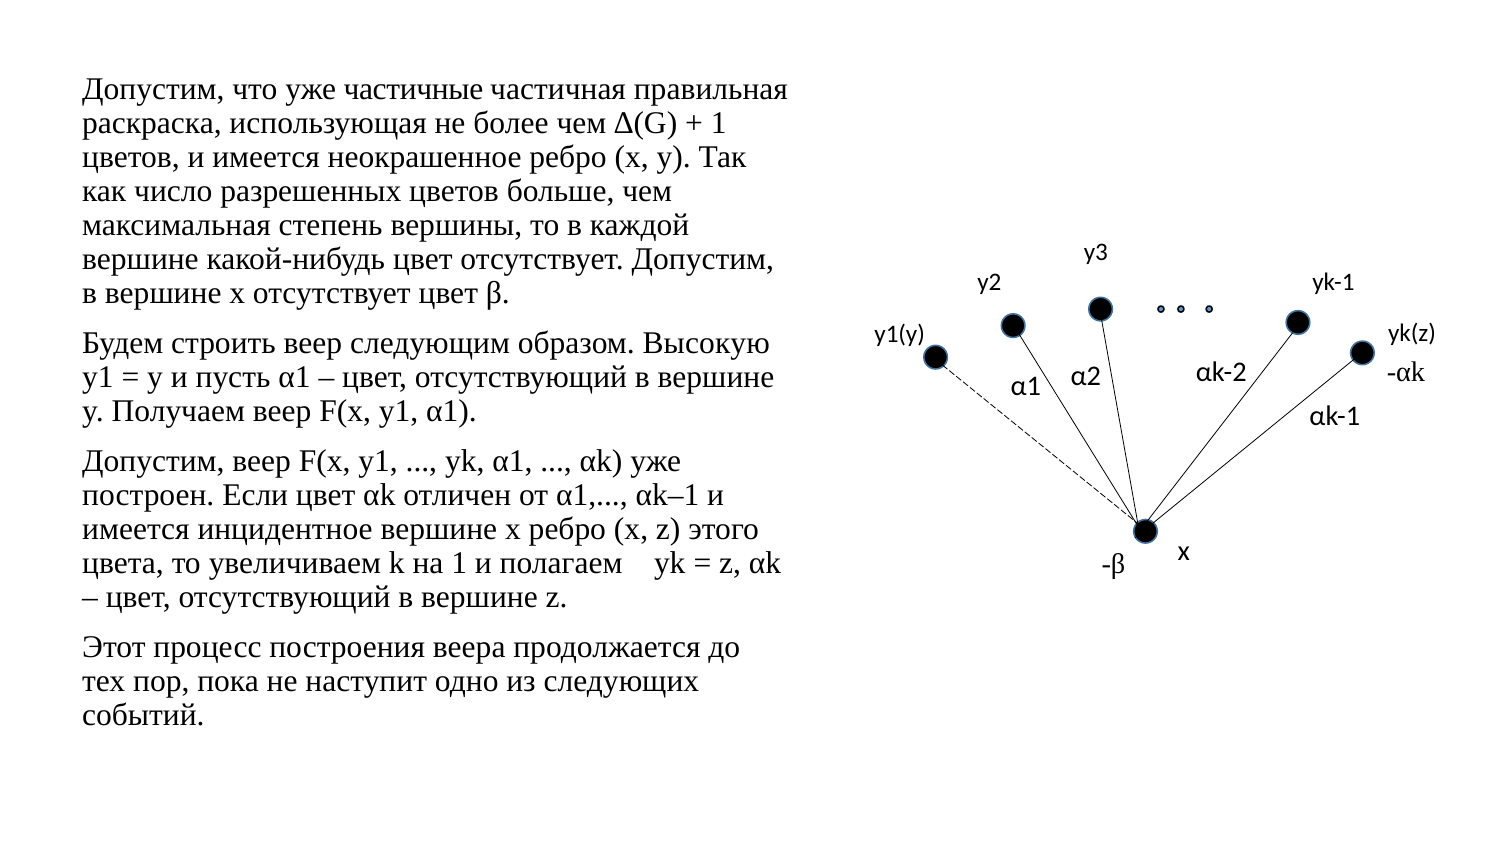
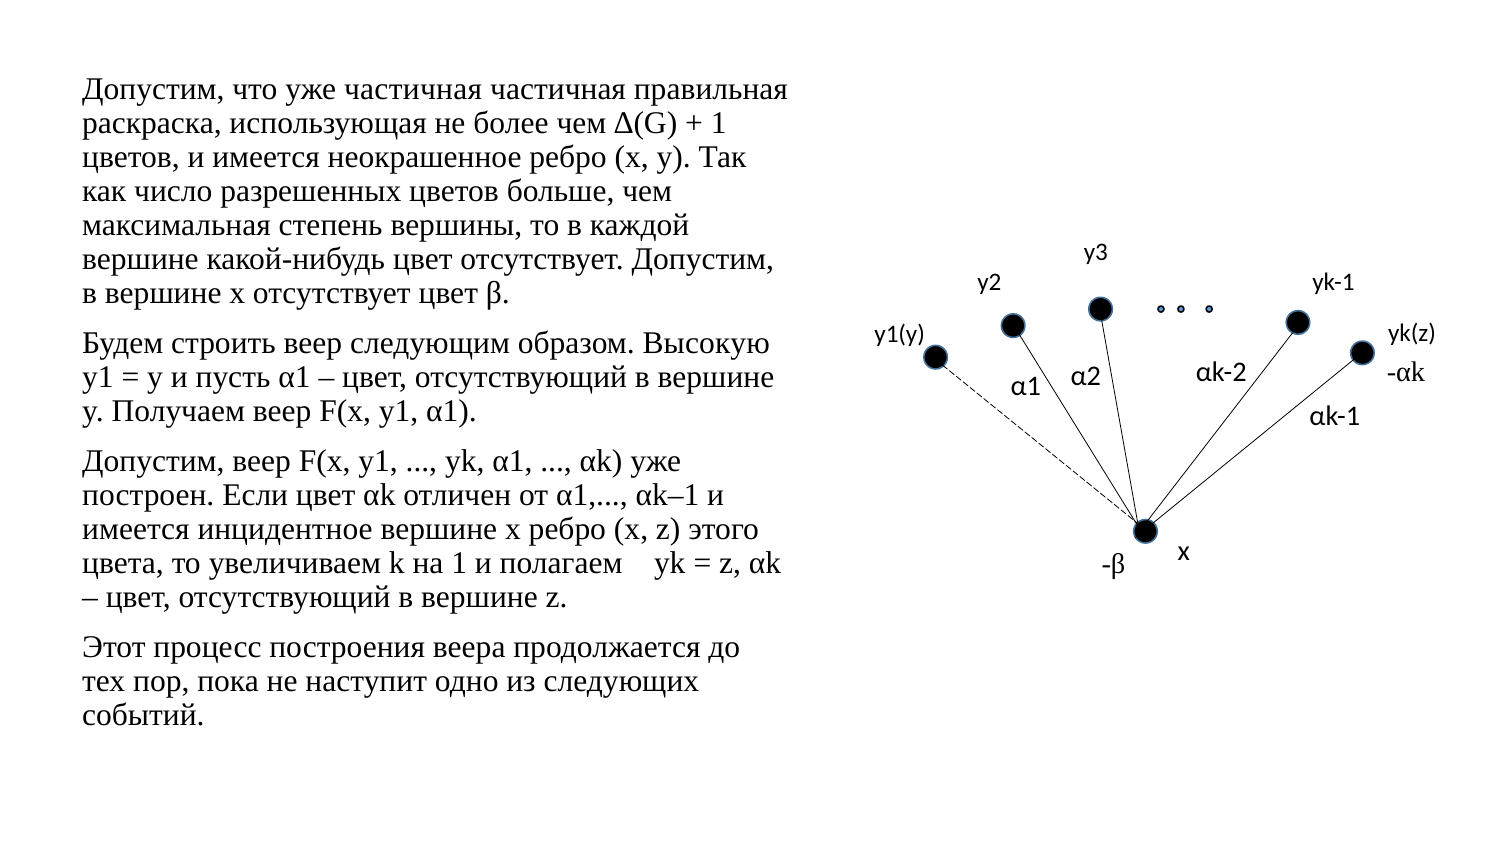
уже частичные: частичные -> частичная (413, 89)
